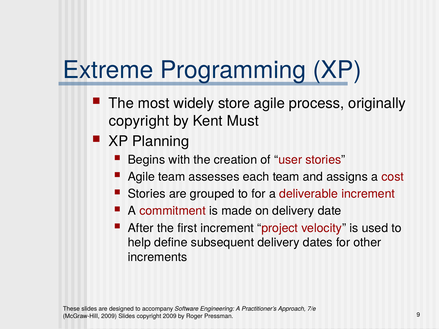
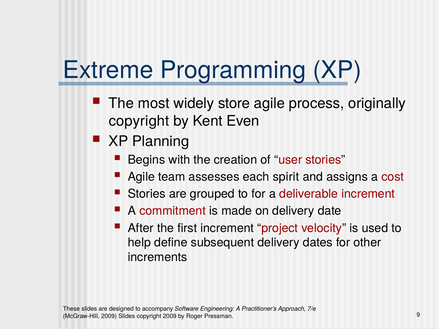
Must: Must -> Even (243, 121)
each team: team -> spirit (286, 177)
